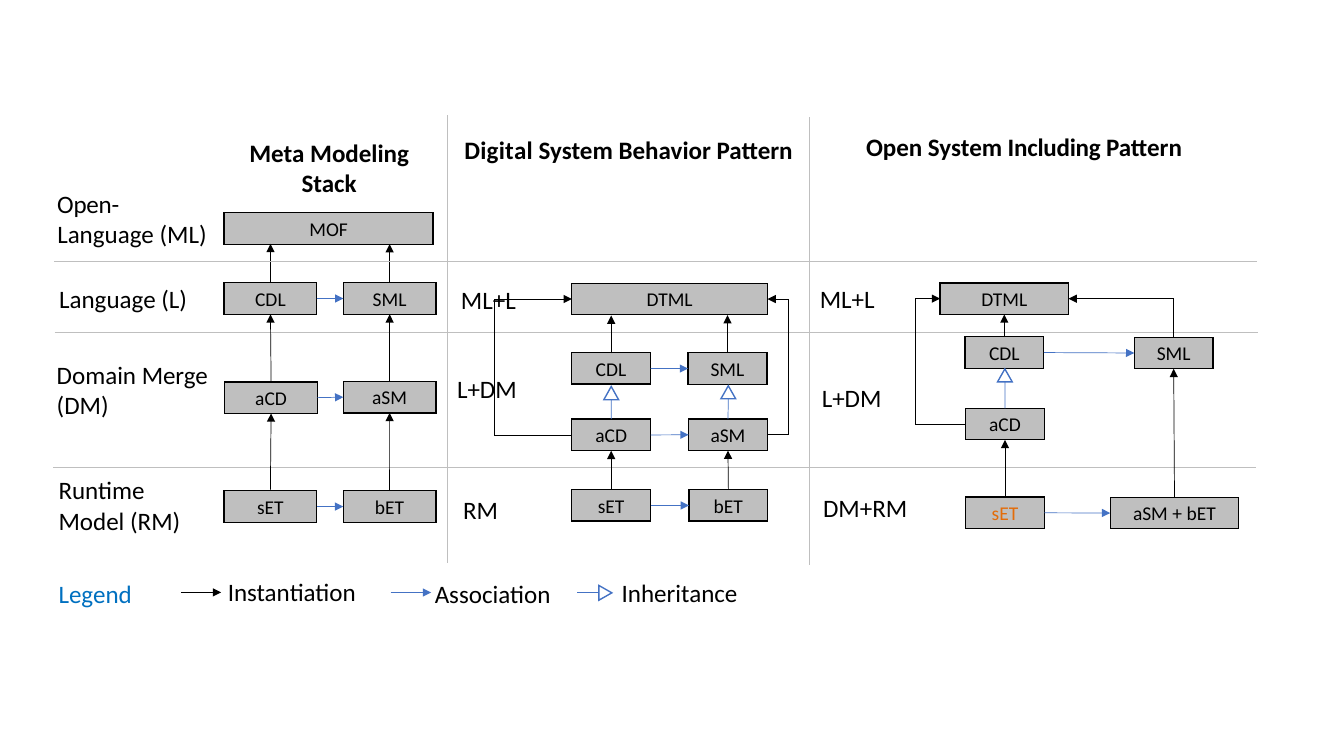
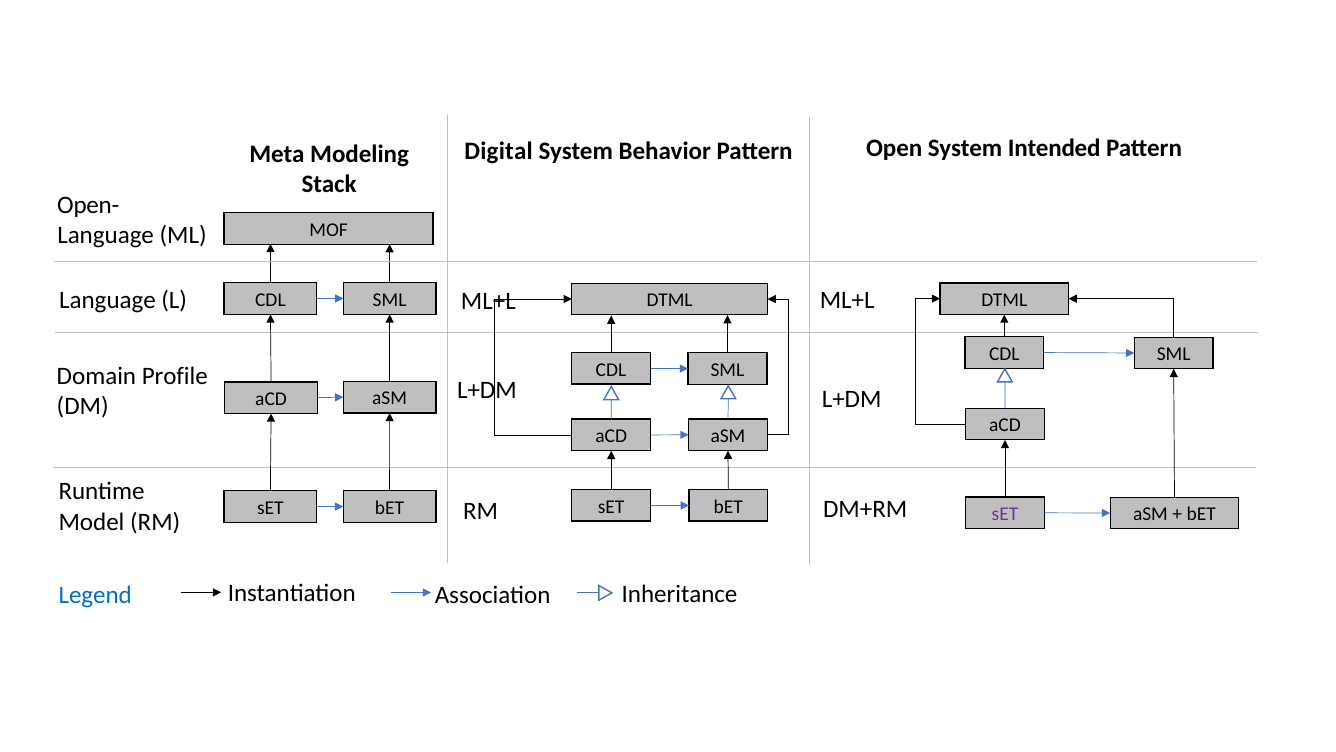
Including: Including -> Intended (1054, 148)
Merge: Merge -> Profile (175, 376)
sET colour: orange -> purple (1005, 514)
